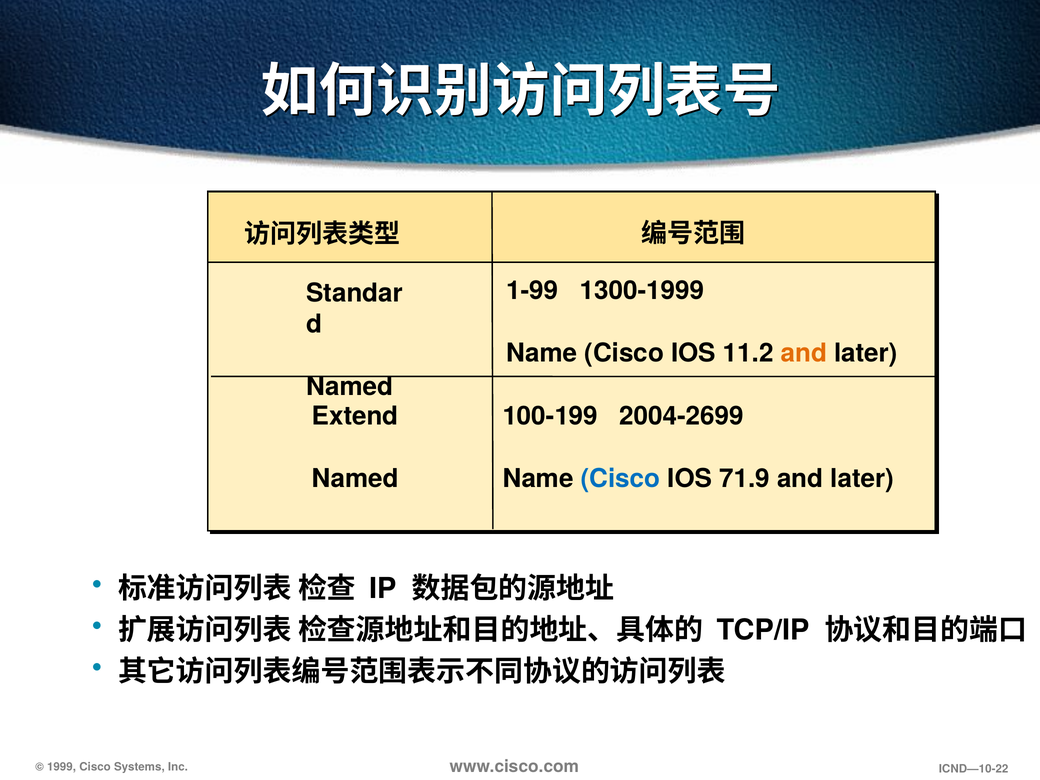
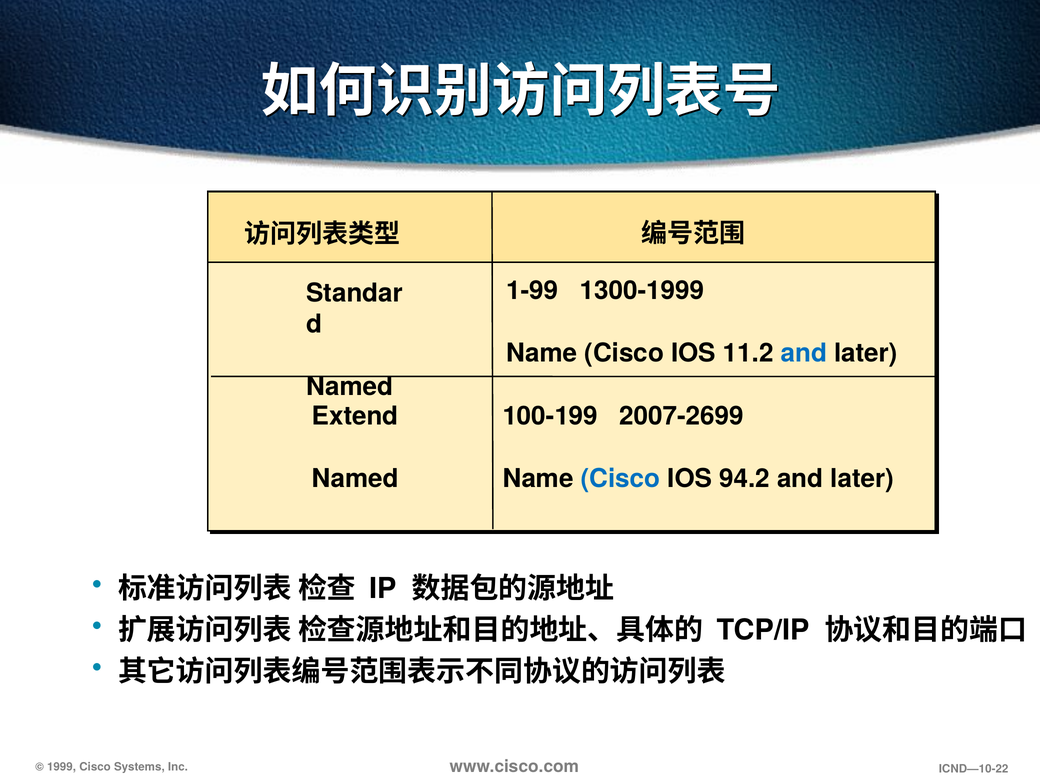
and colour: orange -> blue (804, 353)
2004-2699: 2004-2699 -> 2007-2699 (682, 416)
71.9: 71.9 -> 94.2 (745, 479)
